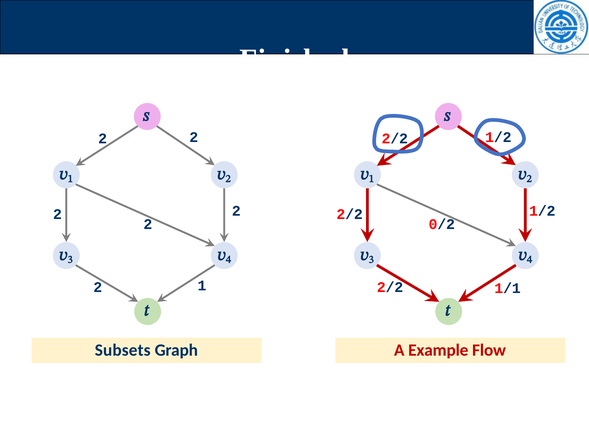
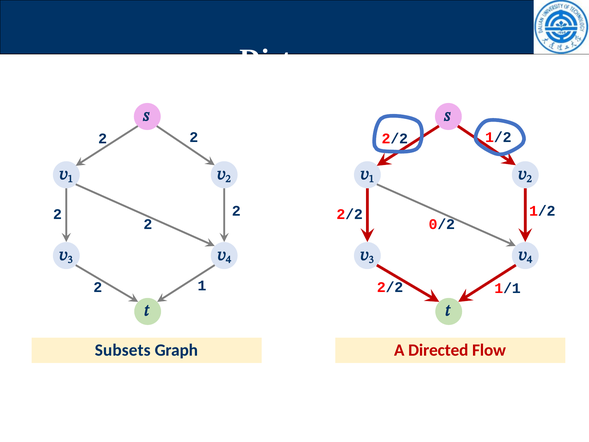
Finished: Finished -> Distance (295, 59)
Example: Example -> Directed (438, 350)
